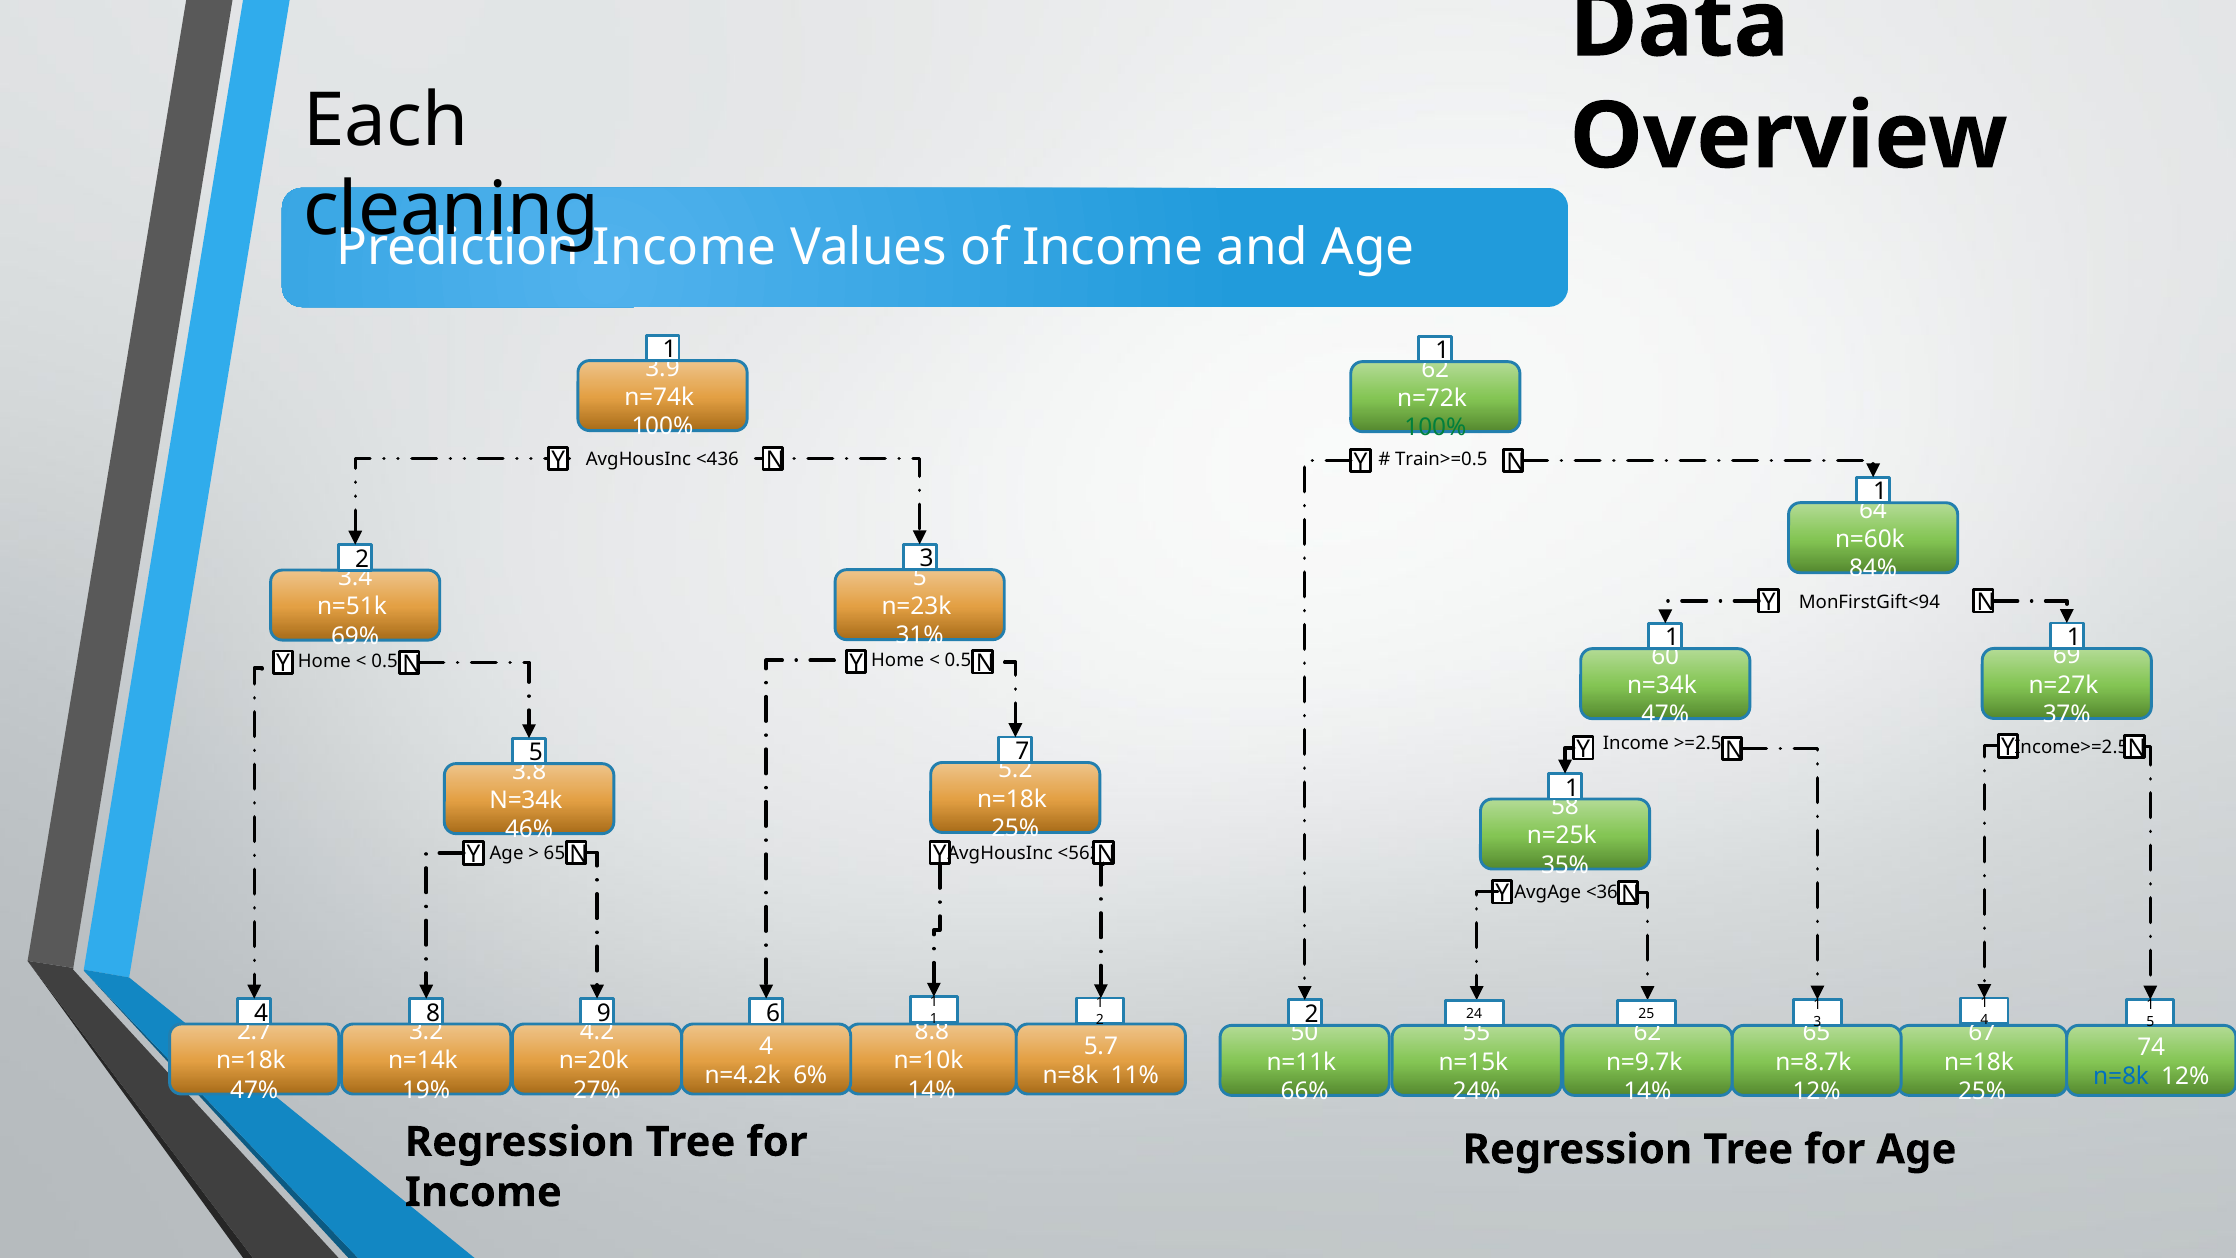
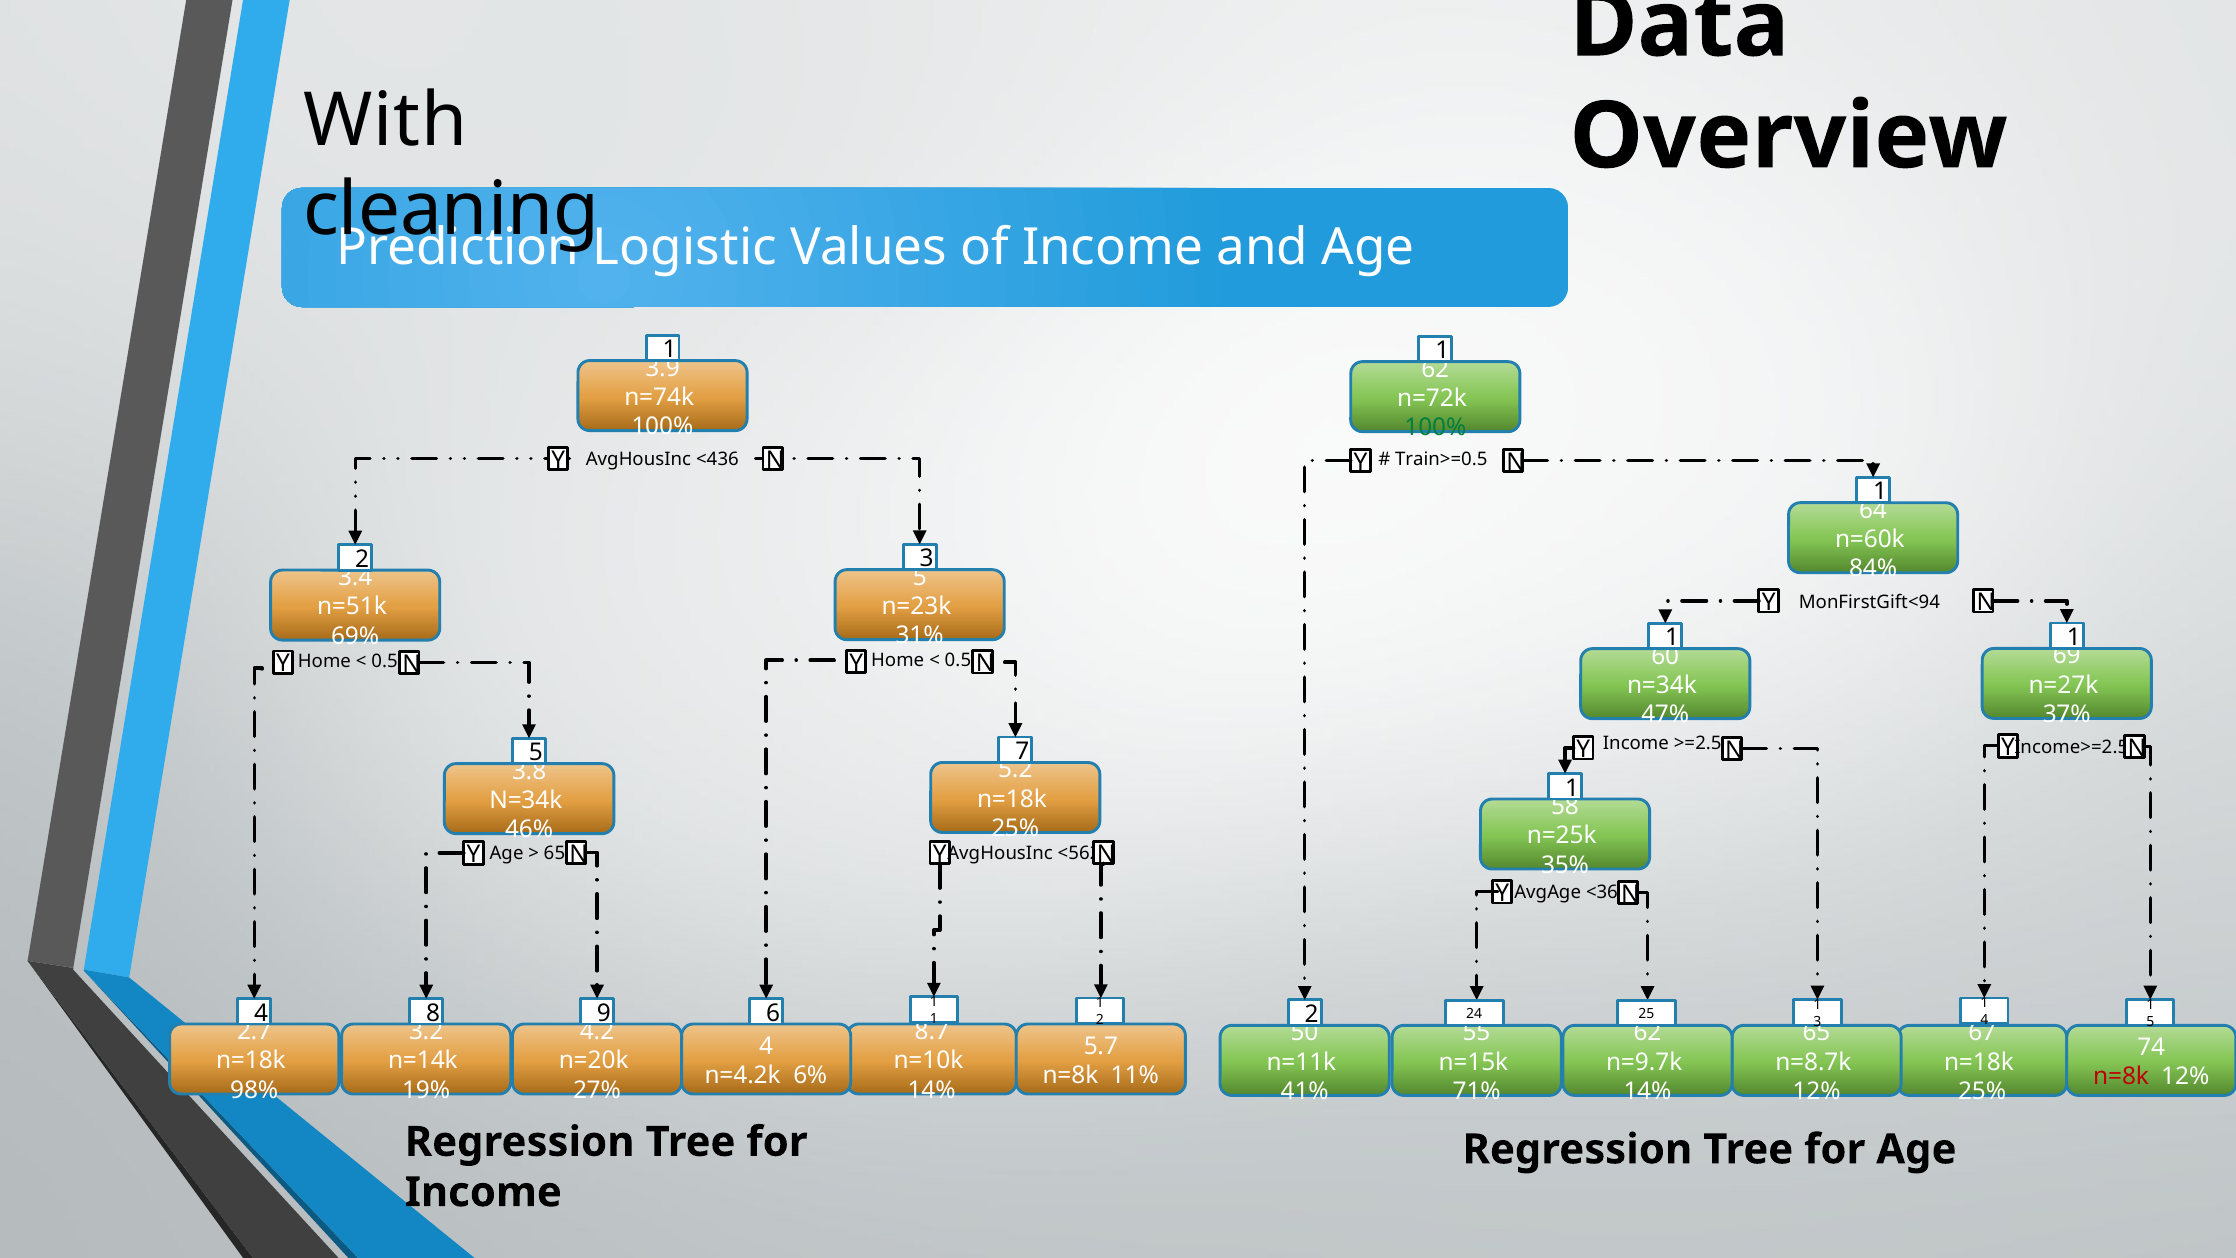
Each: Each -> With (385, 121)
Income: Income -> Logistic (685, 247)
8.8: 8.8 -> 8.7 (932, 1031)
n=8k colour: blue -> red (2121, 1076)
47%: 47% -> 98% (254, 1090)
66%: 66% -> 41% (1305, 1091)
24%: 24% -> 71% (1477, 1091)
